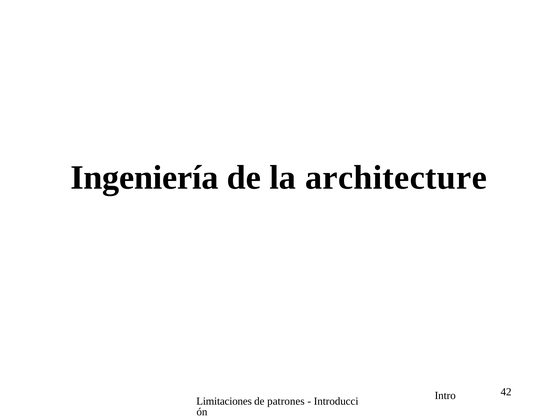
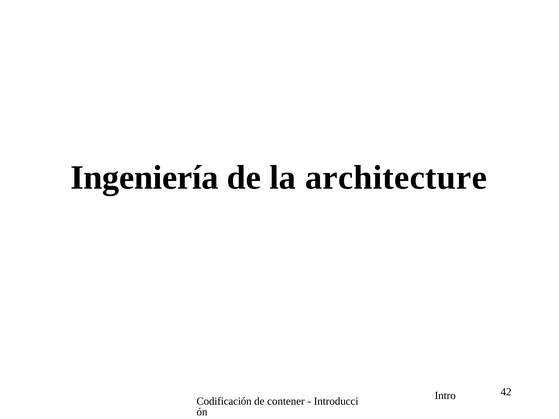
Limitaciones: Limitaciones -> Codificación (224, 401)
patrones: patrones -> contener (286, 401)
